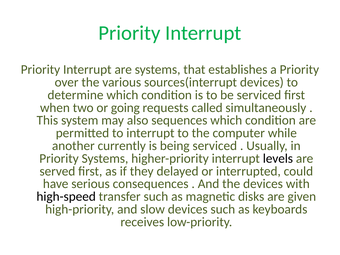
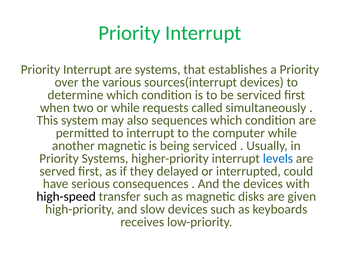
or going: going -> while (125, 108)
another currently: currently -> magnetic (122, 146)
levels colour: black -> blue (278, 158)
